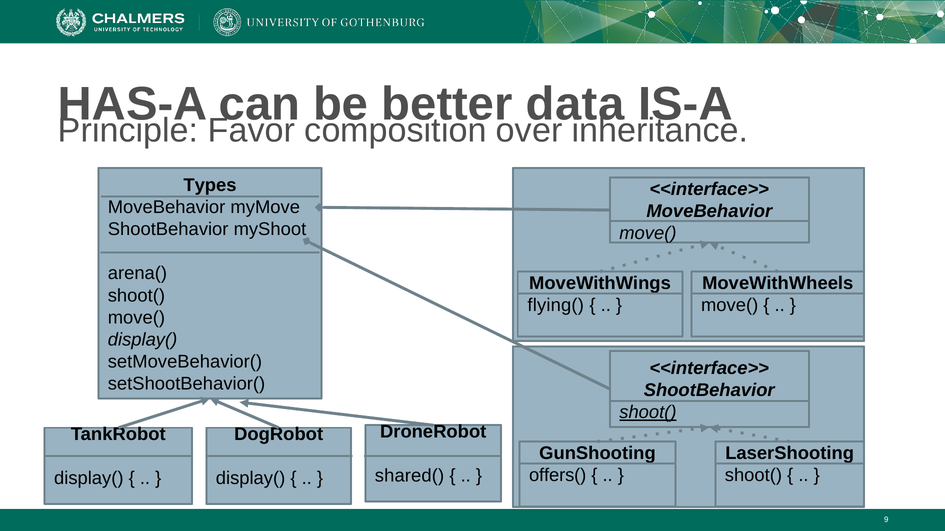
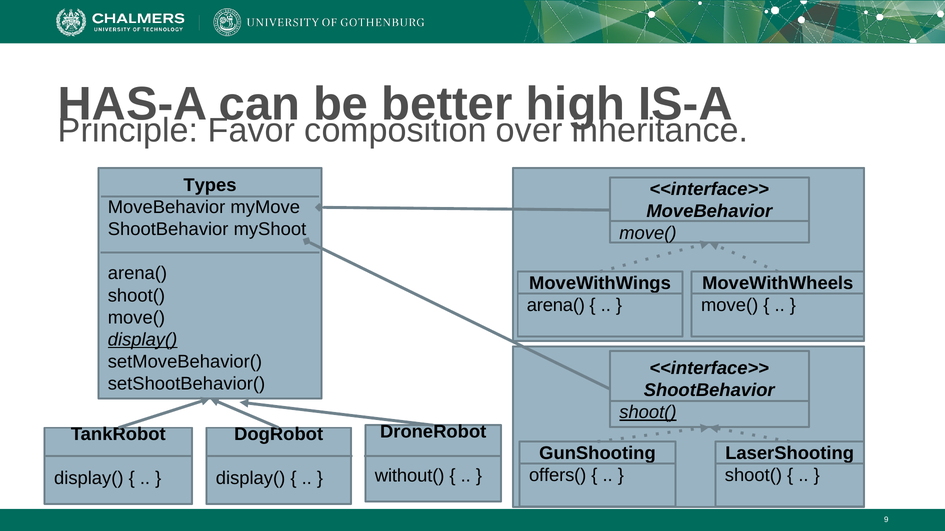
data: data -> high (575, 104)
flying(: flying( -> arena( (556, 306)
display( underline: none -> present (143, 340)
shared(: shared( -> without( (410, 476)
